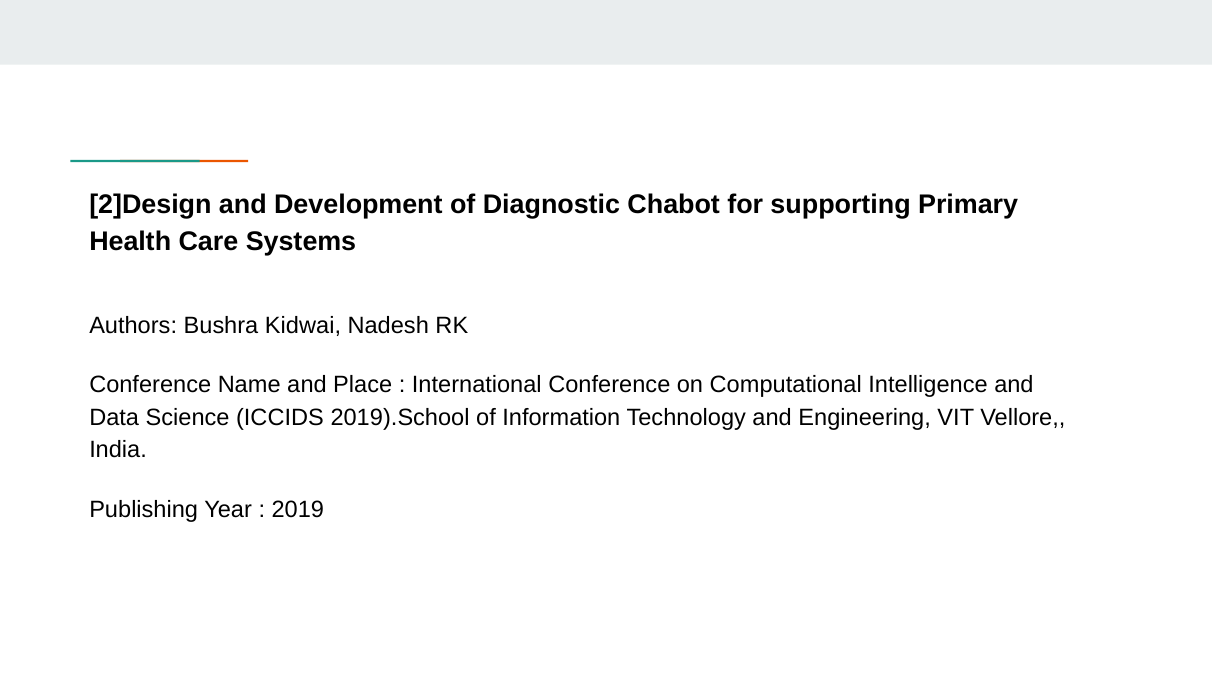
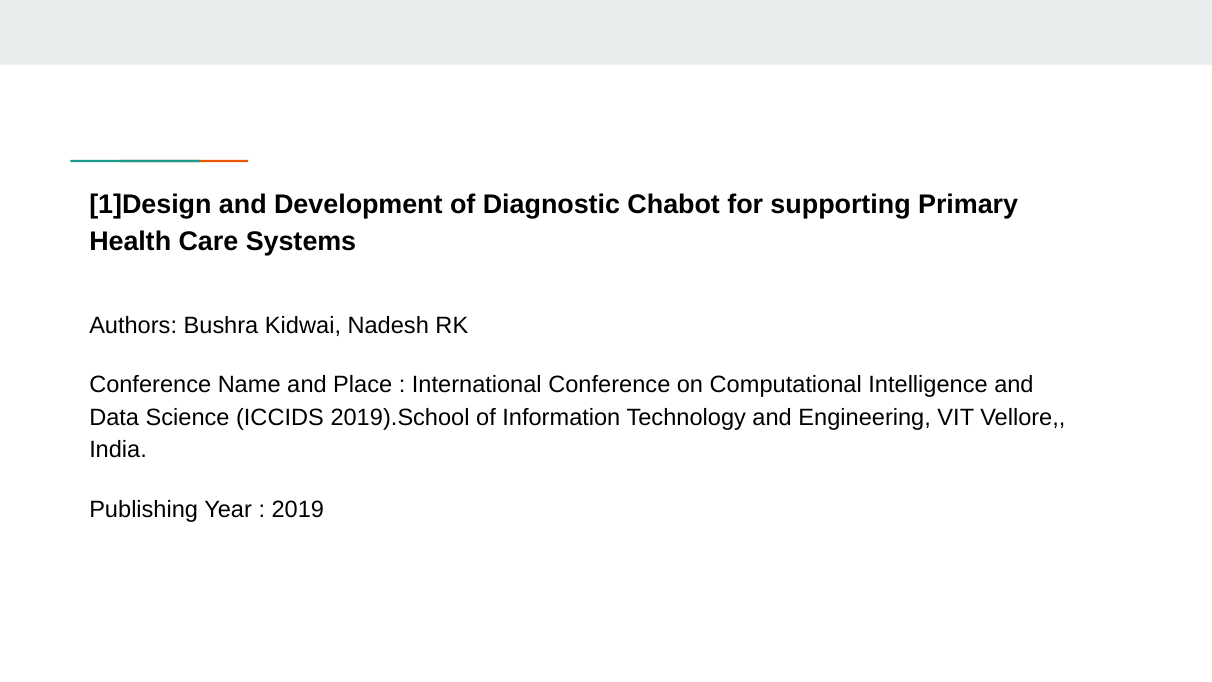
2]Design: 2]Design -> 1]Design (150, 205)
